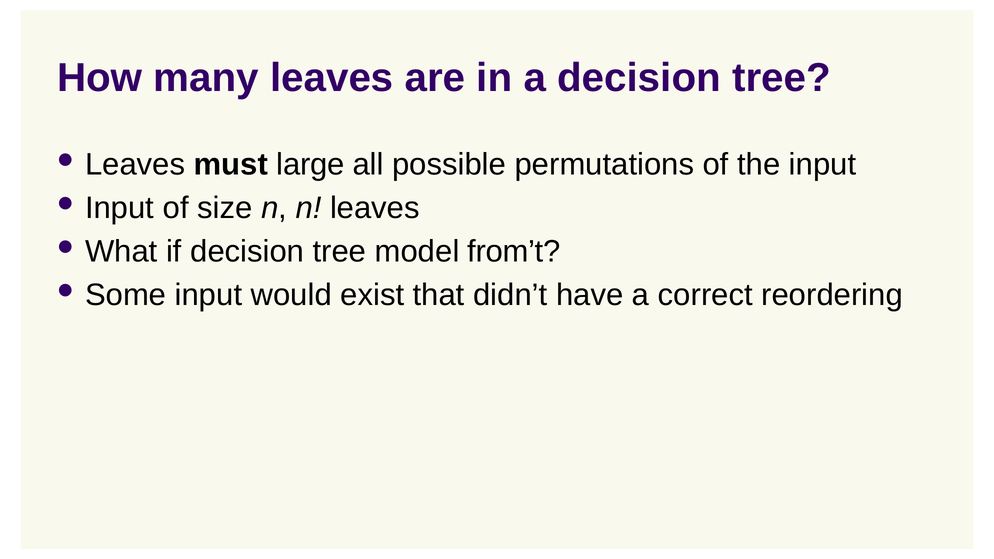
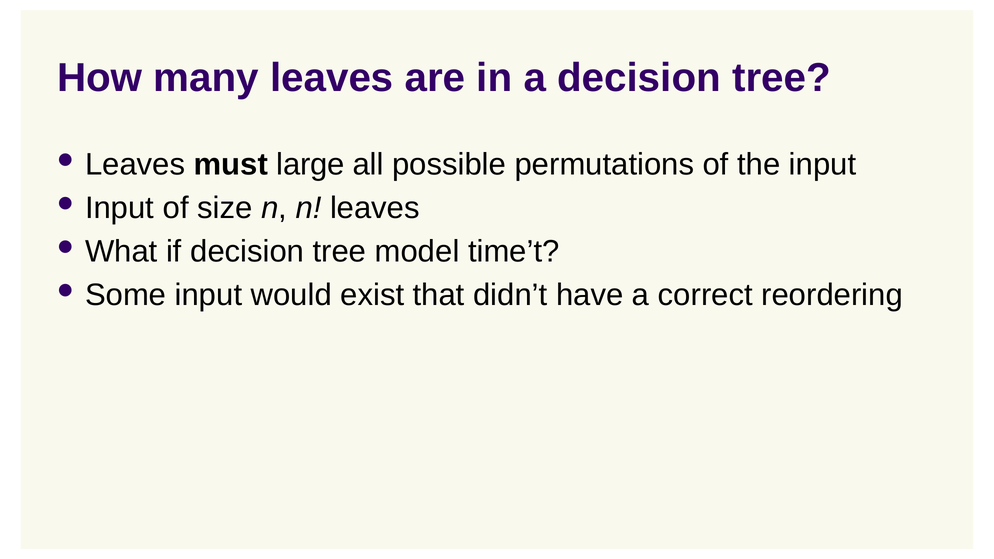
from’t: from’t -> time’t (514, 252)
